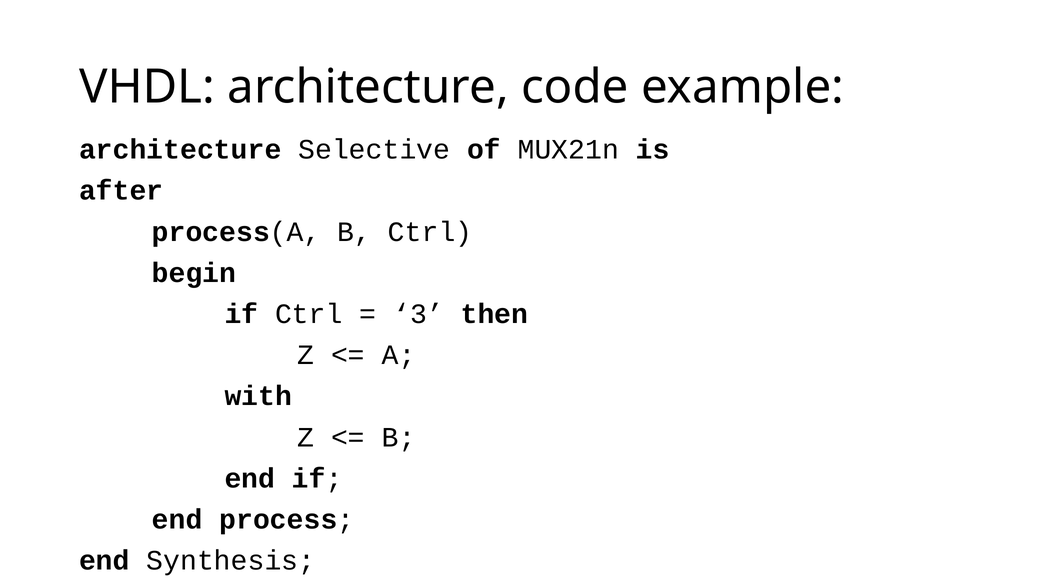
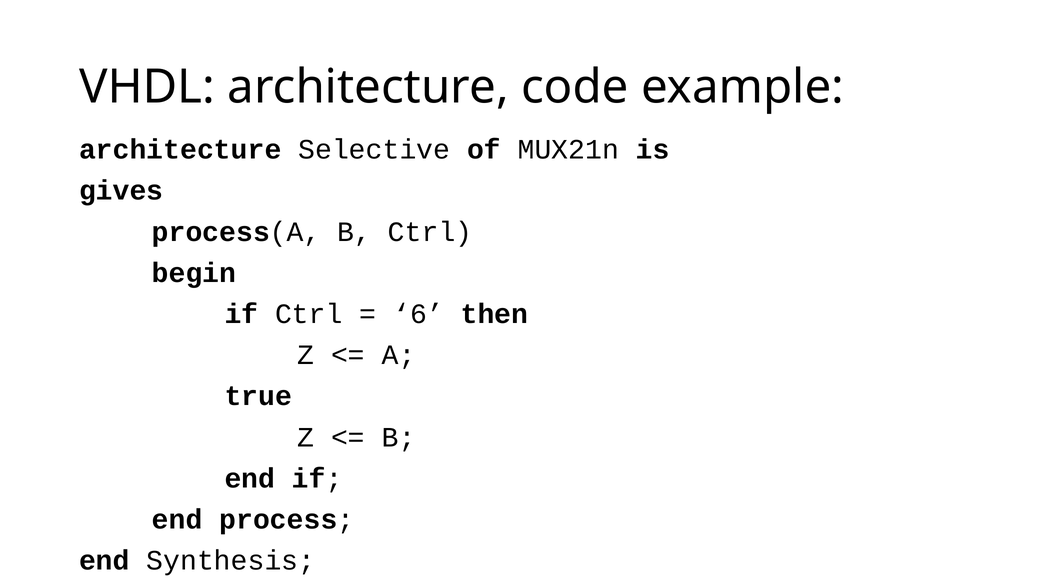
after: after -> gives (121, 191)
3: 3 -> 6 (418, 314)
with: with -> true (258, 396)
